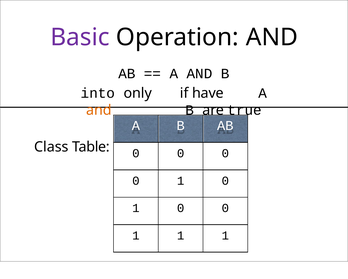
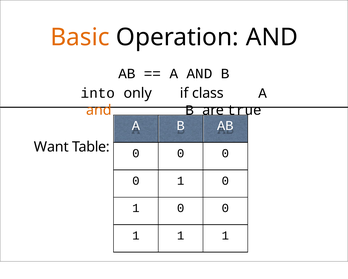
Basic colour: purple -> orange (80, 37)
have: have -> class (208, 93)
Class: Class -> Want (51, 147)
